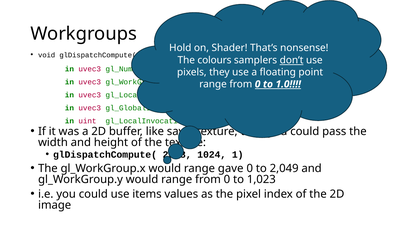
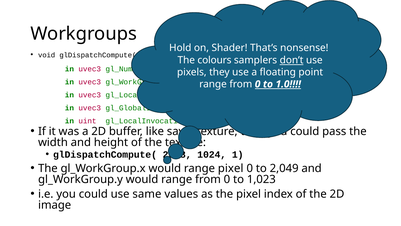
range gave: gave -> pixel (231, 168)
items: items -> same (147, 194)
